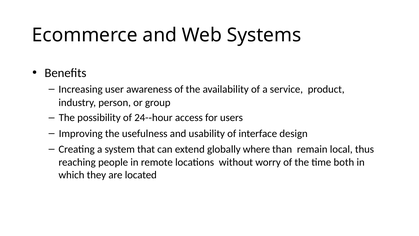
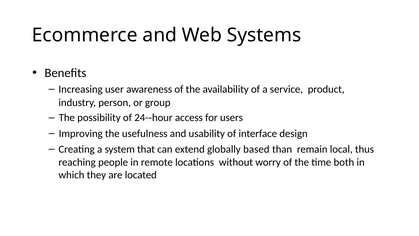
where: where -> based (256, 149)
